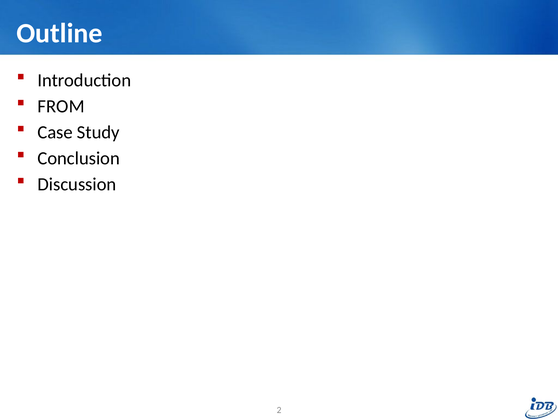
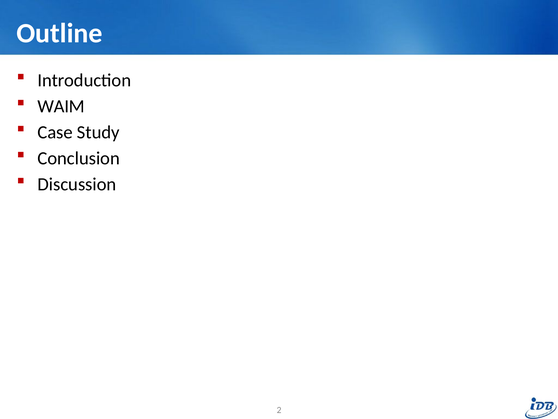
FROM: FROM -> WAIM (61, 106)
